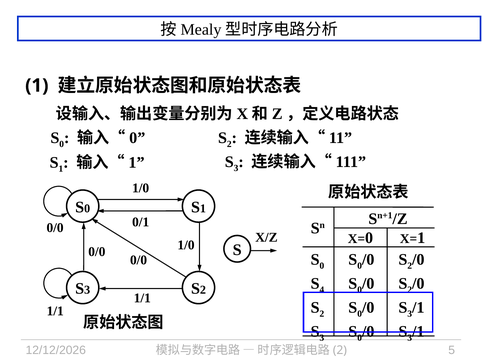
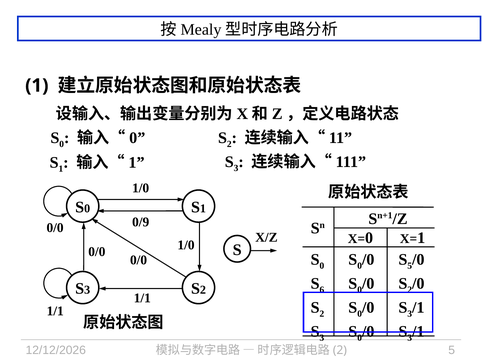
0/1: 0/1 -> 0/9 (141, 223)
2: 2 -> 5 (410, 266)
4: 4 -> 6 (322, 290)
